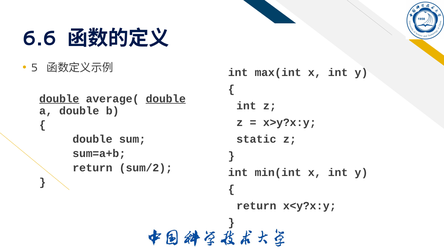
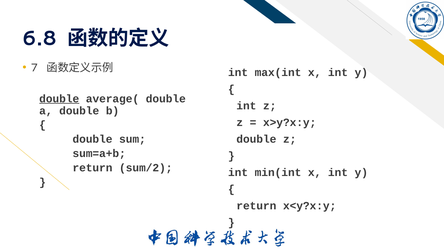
6.6: 6.6 -> 6.8 (40, 38)
5: 5 -> 7 (34, 68)
double underline: present -> none (166, 99)
static: static -> double (256, 139)
